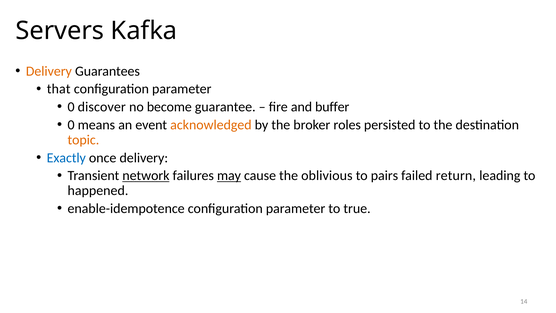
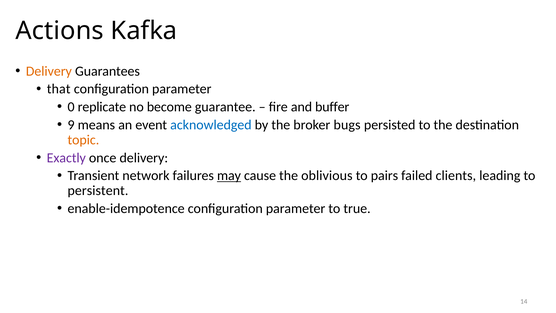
Servers: Servers -> Actions (60, 31)
discover: discover -> replicate (102, 107)
0: 0 -> 9 (71, 125)
acknowledged colour: orange -> blue (211, 125)
roles: roles -> bugs (347, 125)
Exactly colour: blue -> purple (66, 158)
network underline: present -> none (146, 176)
return: return -> clients (456, 176)
happened: happened -> persistent (98, 191)
